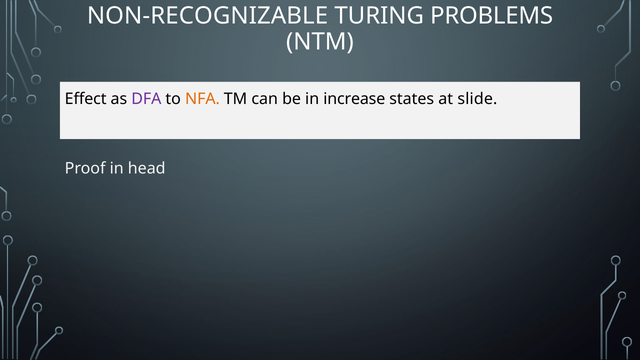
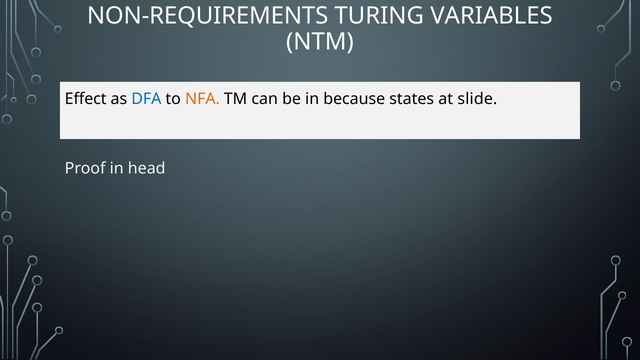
NON-RECOGNIZABLE: NON-RECOGNIZABLE -> NON-REQUIREMENTS (208, 16)
PROBLEMS: PROBLEMS -> VARIABLES (491, 16)
DFA colour: purple -> blue (146, 99)
increase: increase -> because (354, 99)
